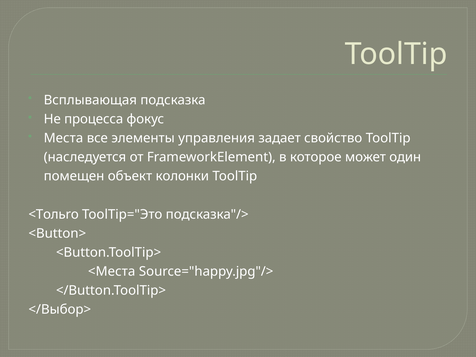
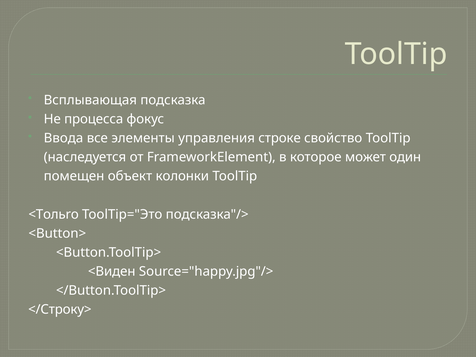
Места: Места -> Ввода (63, 138)
задает: задает -> строке (280, 138)
<Места: <Места -> <Виден (112, 271)
</Выбор>: </Выбор> -> </Строку> (60, 310)
